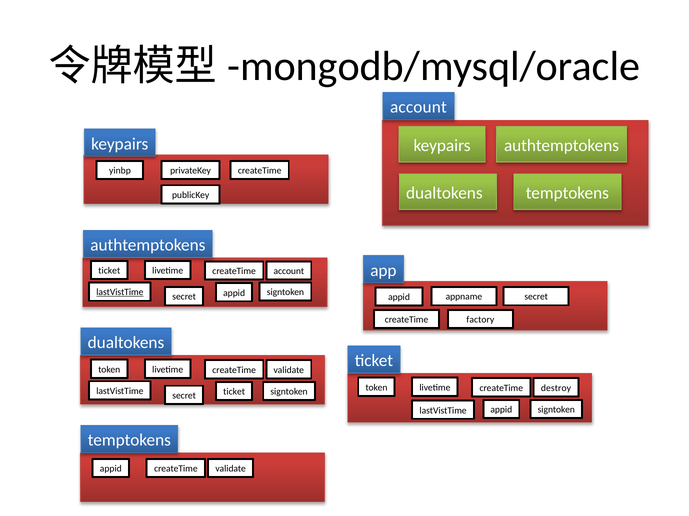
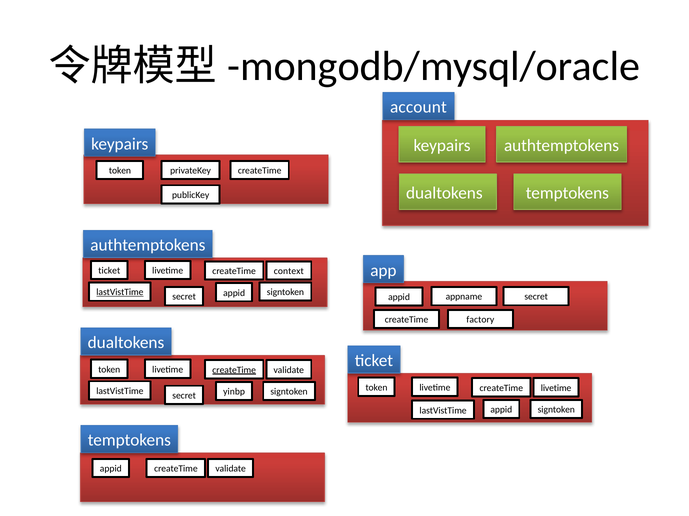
yinbp: yinbp -> token (120, 171)
account: account -> context (289, 272)
createTime underline: none -> present (234, 370)
destroy: destroy -> livetime (556, 388)
ticket: ticket -> yinbp (234, 392)
